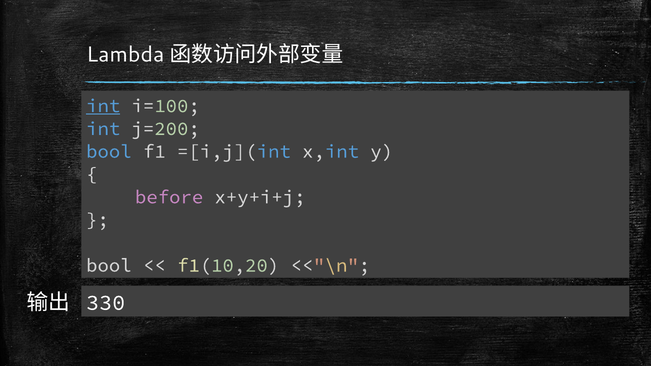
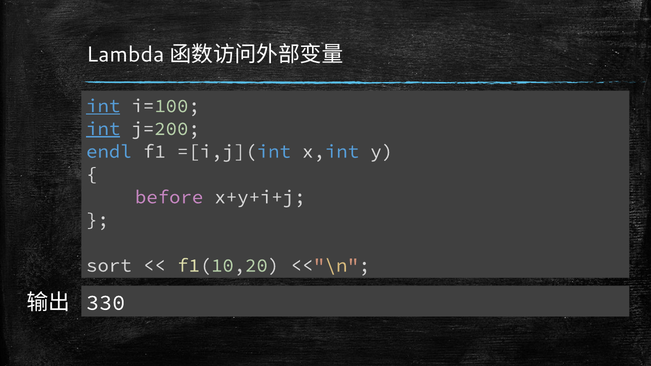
int underline: none -> present (103, 129)
bool: bool -> endl (109, 152)
bool: bool -> sort (109, 266)
